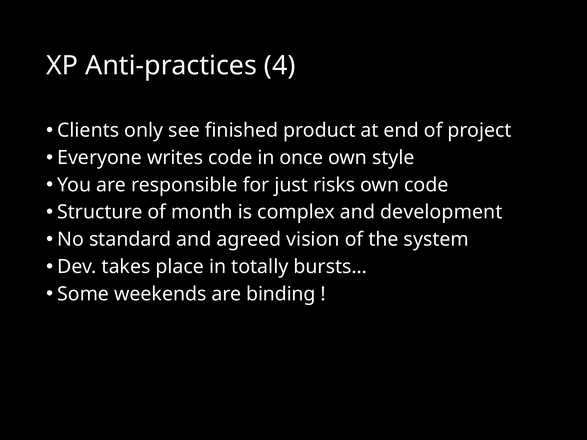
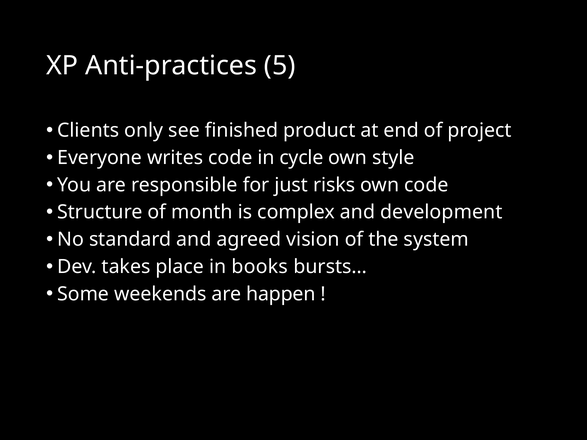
4: 4 -> 5 (280, 66)
once: once -> cycle (301, 158)
totally: totally -> books (260, 267)
binding: binding -> happen (281, 294)
